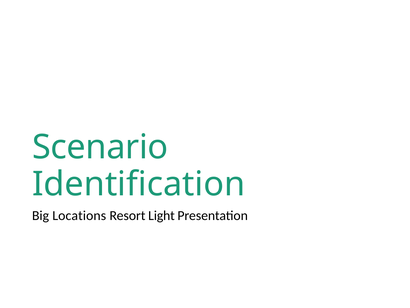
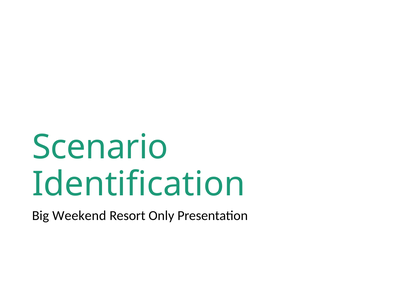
Locations: Locations -> Weekend (79, 215)
Light: Light -> Only (161, 215)
